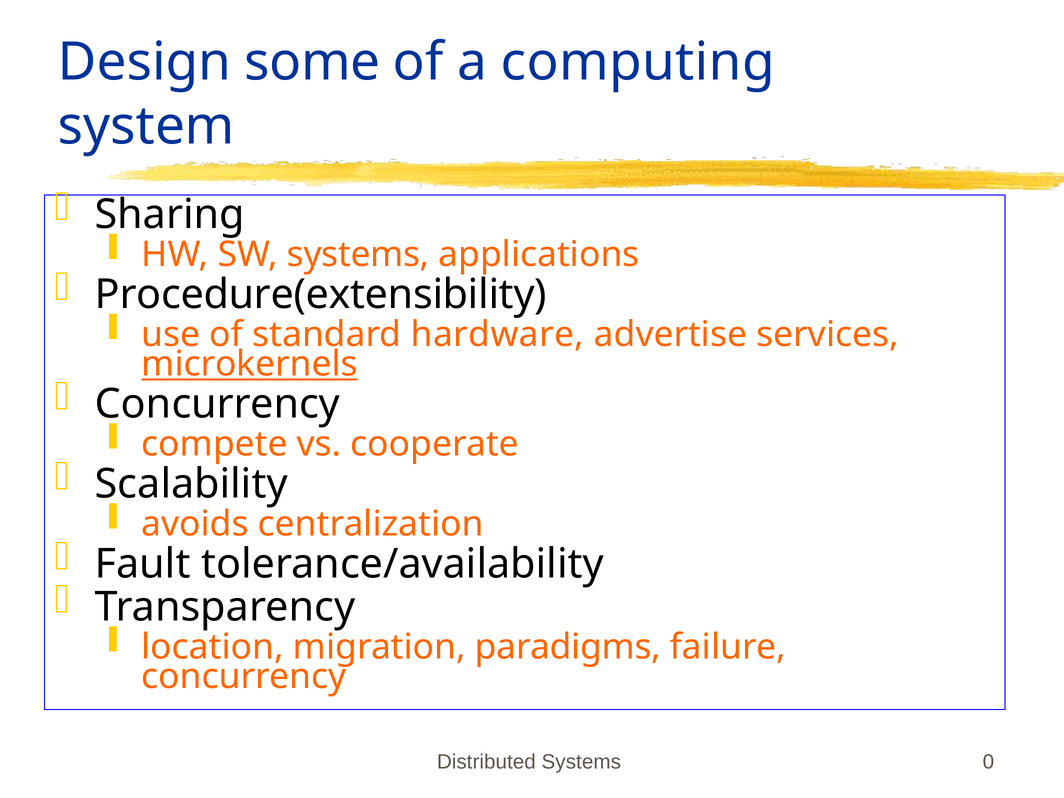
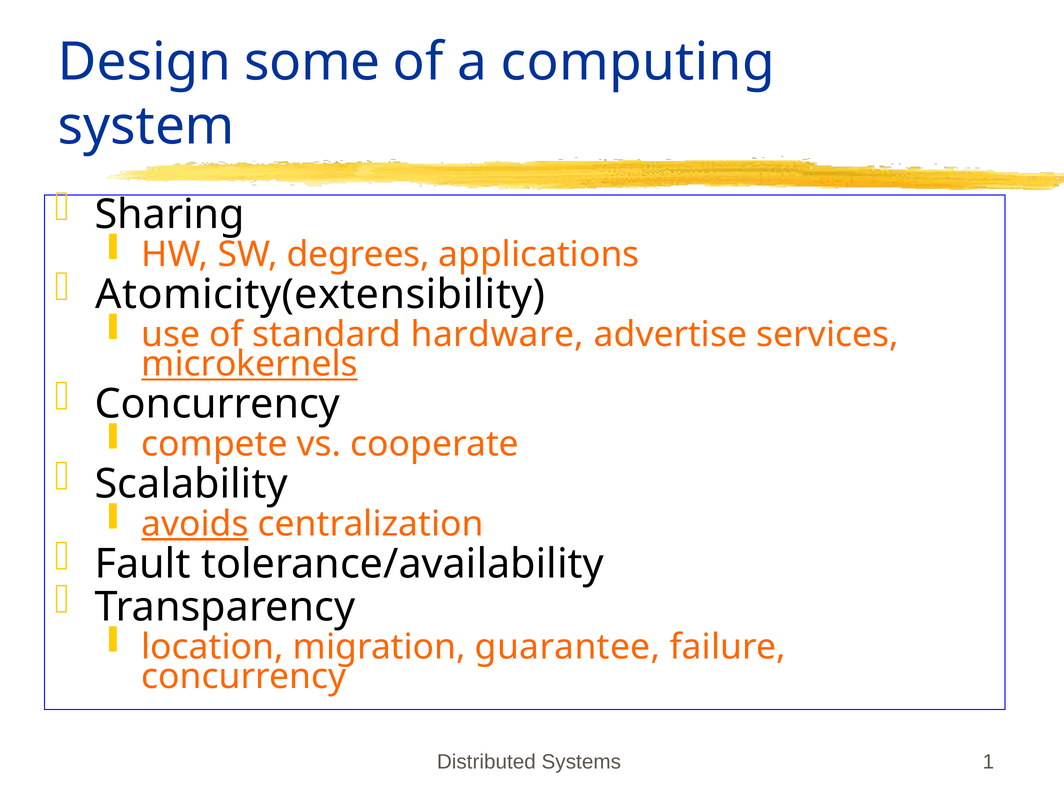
SW systems: systems -> degrees (358, 254)
Procedure(extensibility: Procedure(extensibility -> Atomicity(extensibility (320, 294)
avoids underline: none -> present (195, 524)
paradigms: paradigms -> guarantee (568, 647)
0: 0 -> 1 (988, 762)
